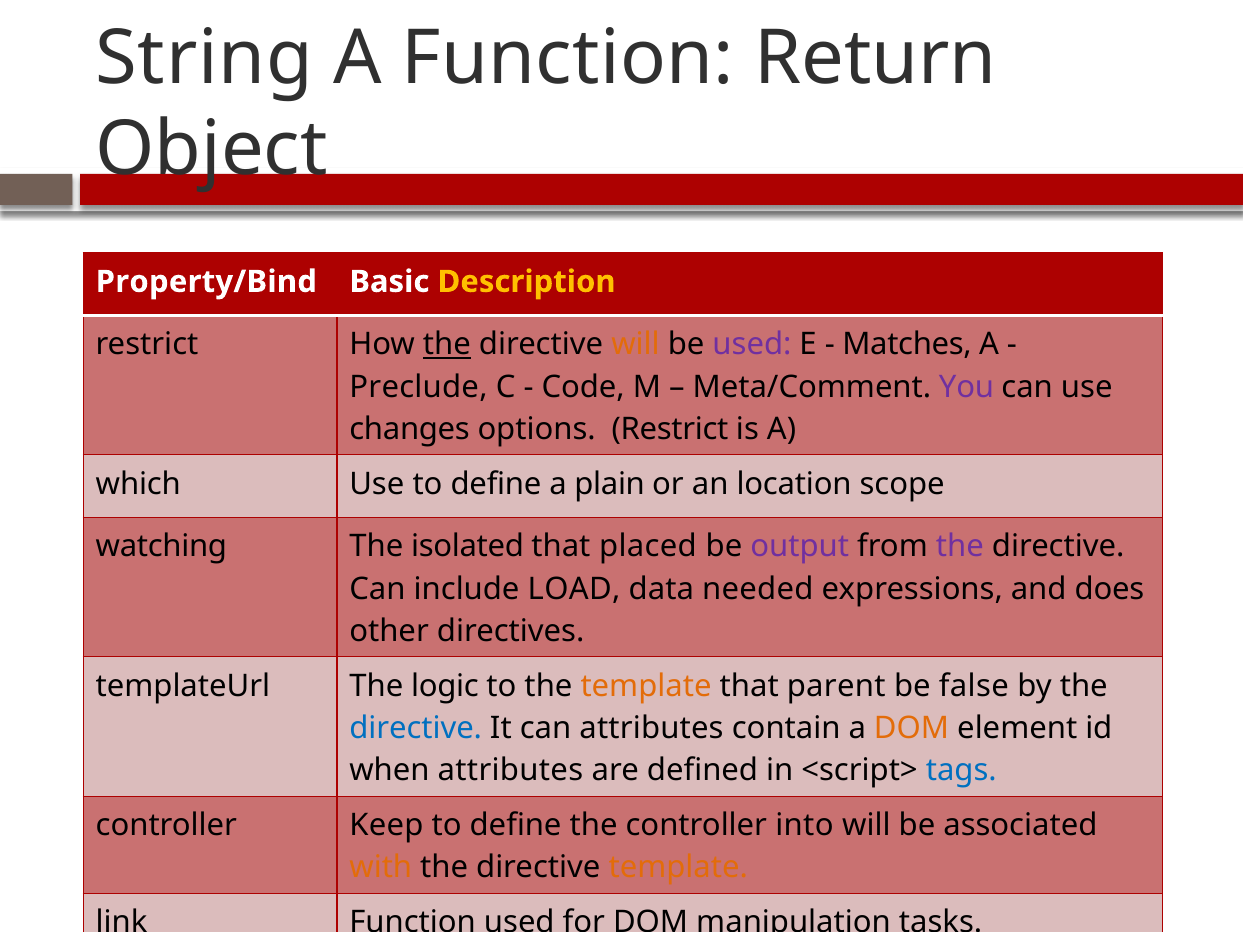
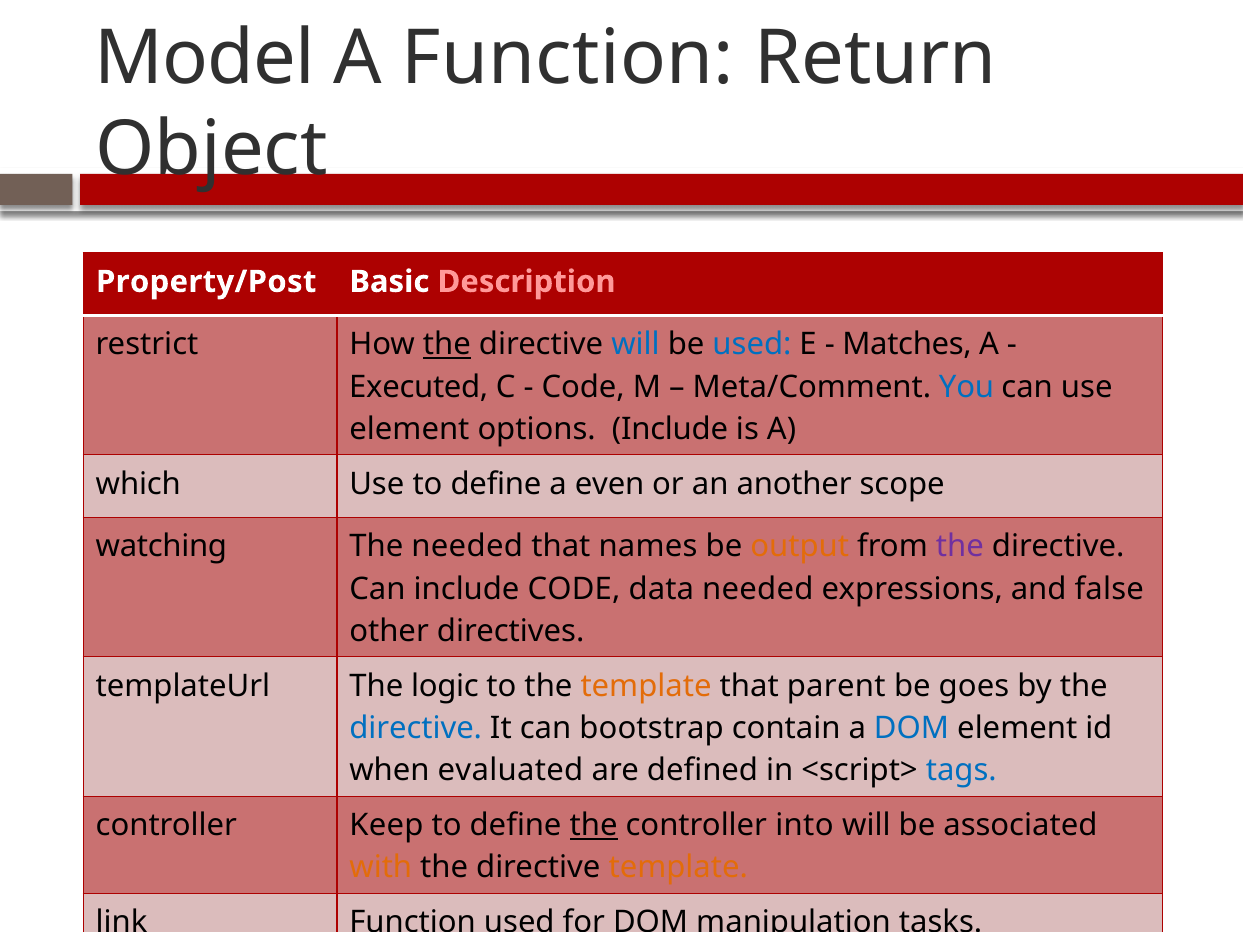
String: String -> Model (205, 58)
Property/Bind: Property/Bind -> Property/Post (206, 282)
Description colour: yellow -> pink (527, 282)
will colour: orange -> blue (635, 345)
used colour: purple -> blue (752, 345)
Preclude: Preclude -> Executed (419, 387)
You colour: purple -> blue (966, 387)
changes: changes -> element (409, 429)
options Restrict: Restrict -> Include (670, 429)
plain: plain -> even (610, 484)
location: location -> another (794, 484)
The isolated: isolated -> needed (467, 547)
placed: placed -> names (648, 547)
output colour: purple -> orange (800, 547)
include LOAD: LOAD -> CODE (574, 589)
does: does -> false (1109, 589)
false: false -> goes (974, 686)
can attributes: attributes -> bootstrap (652, 728)
DOM colour: orange -> blue (912, 728)
when attributes: attributes -> evaluated (510, 771)
the underline: none -> present (594, 825)
